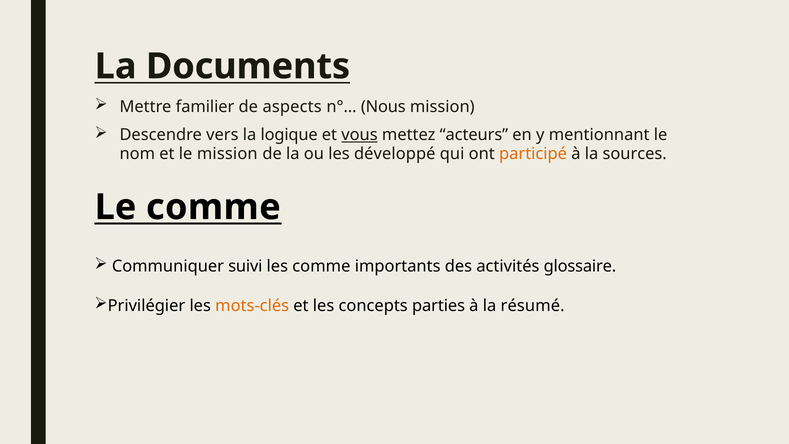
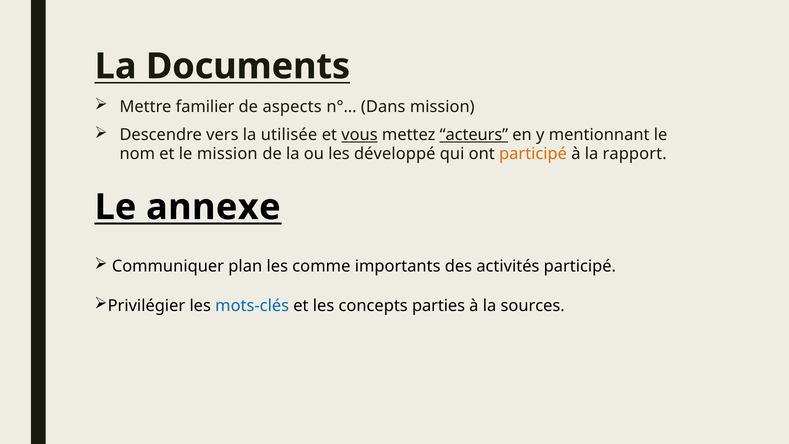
Nous: Nous -> Dans (383, 107)
logique: logique -> utilisée (289, 135)
acteurs underline: none -> present (474, 135)
sources: sources -> rapport (635, 154)
Le comme: comme -> annexe (213, 207)
suivi: suivi -> plan (245, 266)
activités glossaire: glossaire -> participé (580, 266)
mots-clés colour: orange -> blue (252, 306)
résumé: résumé -> sources (533, 306)
